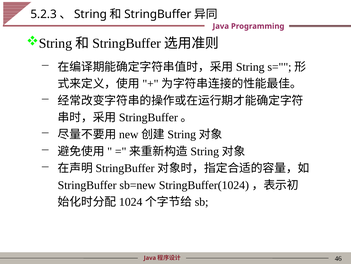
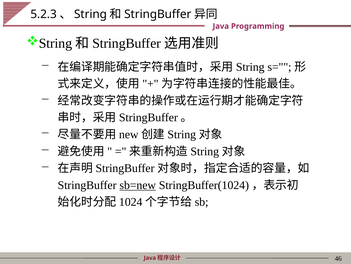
sb=new underline: none -> present (138, 185)
